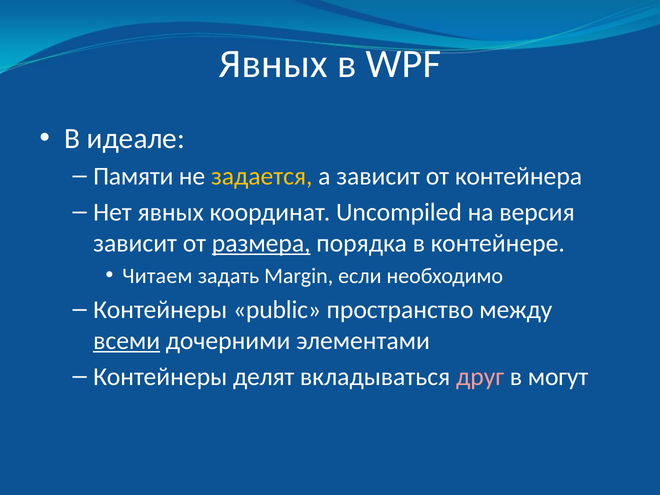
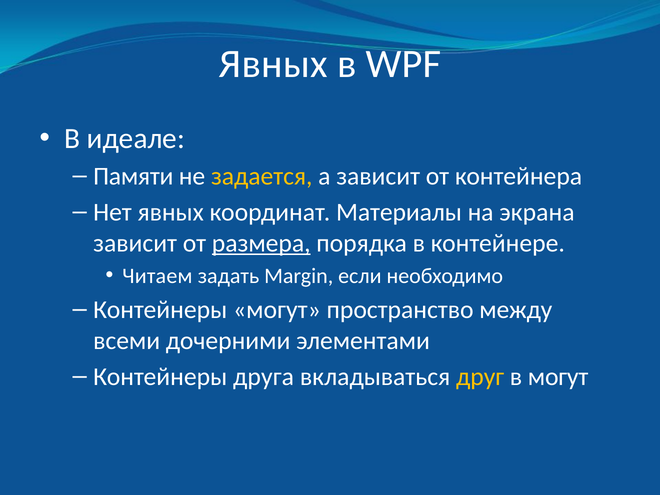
Uncompiled: Uncompiled -> Материалы (399, 212)
версия: версия -> экрана (537, 212)
Контейнеры public: public -> могут (277, 310)
всеми underline: present -> none (127, 341)
делят: делят -> друга (264, 377)
друг colour: pink -> yellow (480, 377)
